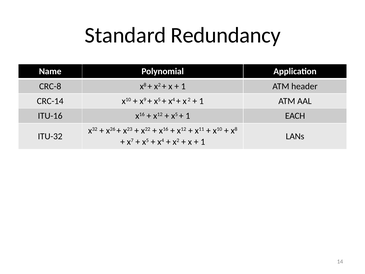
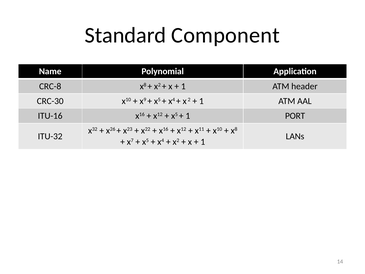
Redundancy: Redundancy -> Component (225, 35)
CRC-14: CRC-14 -> CRC-30 (50, 101)
EACH: EACH -> PORT (295, 116)
